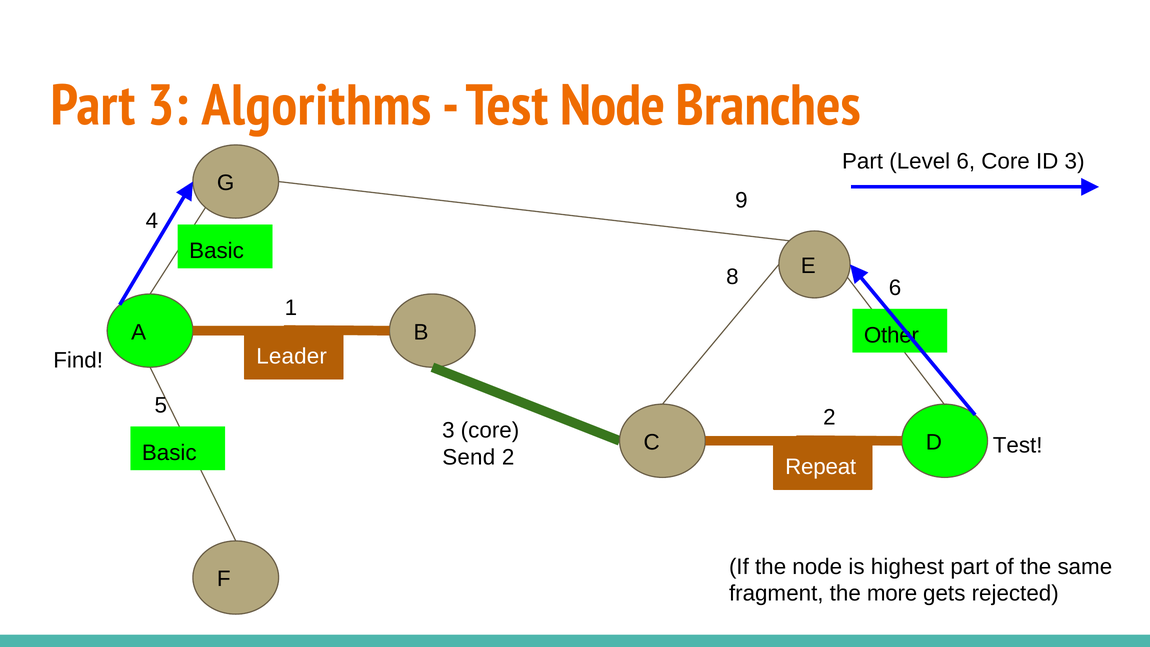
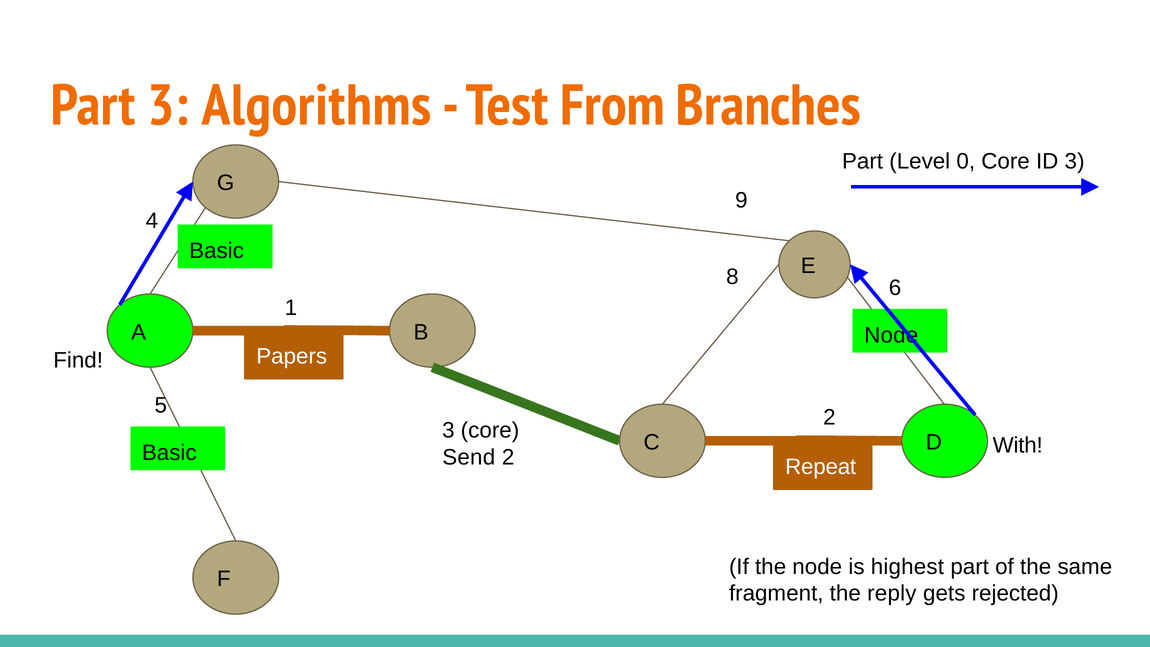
Test Node: Node -> From (613, 106)
Level 6: 6 -> 0 (966, 161)
Other: Other -> Node (891, 335)
Leader: Leader -> Papers (292, 356)
Test: Test -> With (1018, 445)
more: more -> reply (892, 593)
